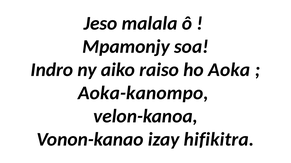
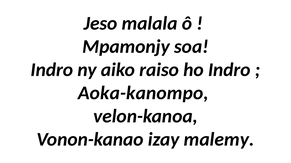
ho Aoka: Aoka -> Indro (229, 70)
hifikitra: hifikitra -> malemy (219, 140)
